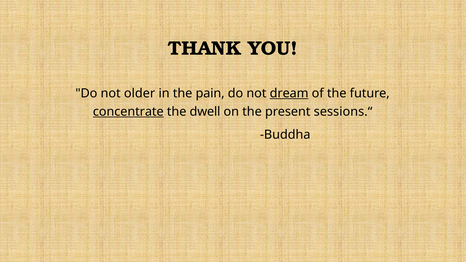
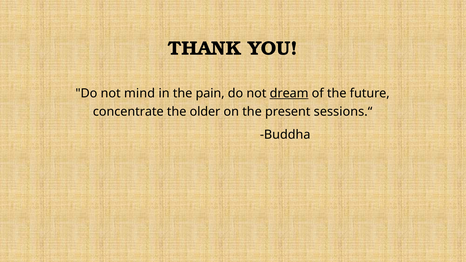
older: older -> mind (140, 93)
concentrate underline: present -> none (128, 112)
dwell: dwell -> older (205, 112)
